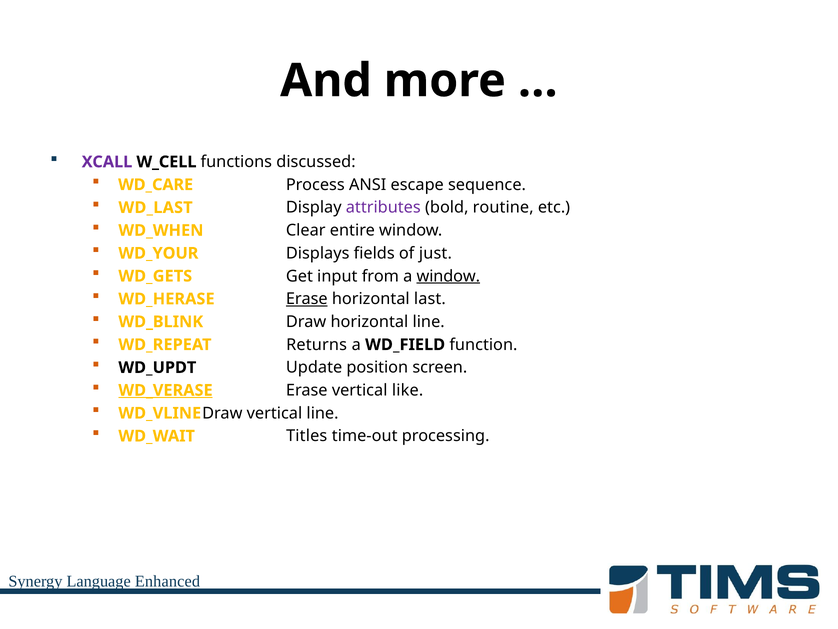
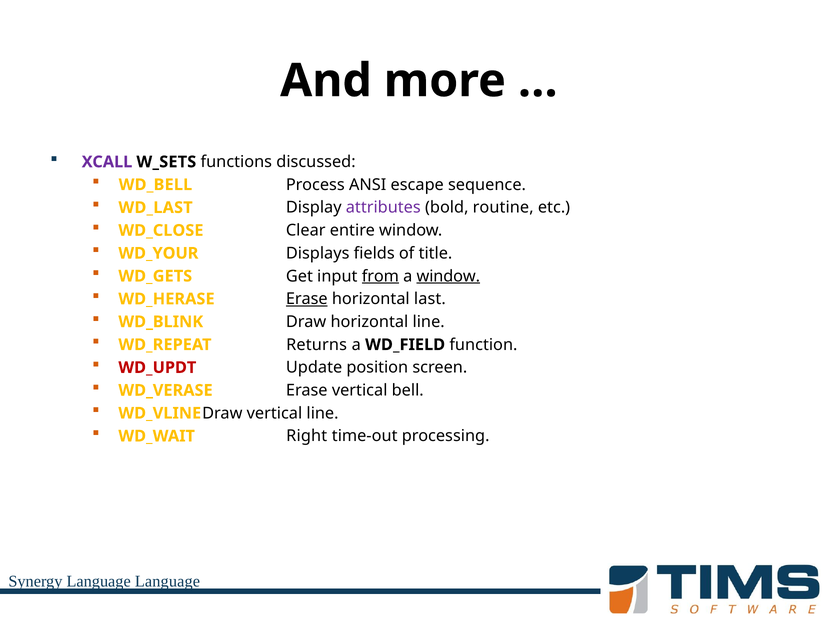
W_CELL: W_CELL -> W_SETS (166, 162)
WD_CARE: WD_CARE -> WD_BELL (155, 185)
WD_WHEN: WD_WHEN -> WD_CLOSE (161, 230)
just: just -> title (435, 253)
from underline: none -> present (380, 276)
WD_UPDT colour: black -> red (157, 367)
WD_VERASE underline: present -> none (166, 390)
like: like -> bell (408, 390)
Titles: Titles -> Right (307, 436)
Language Enhanced: Enhanced -> Language (167, 581)
